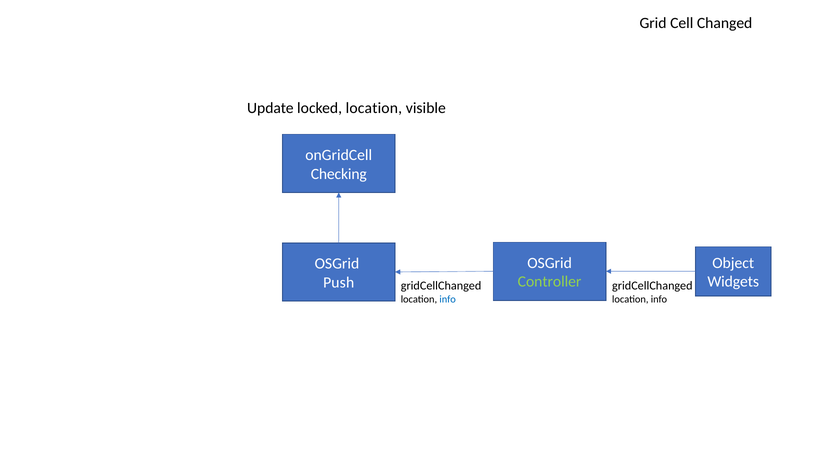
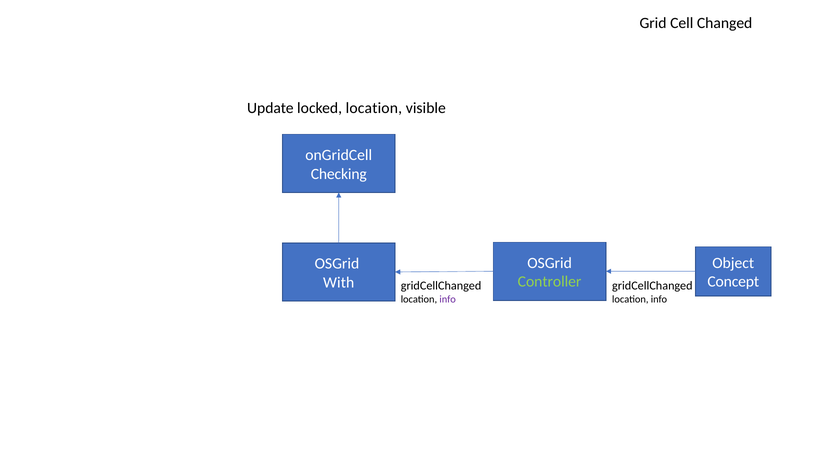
Widgets: Widgets -> Concept (733, 282)
Push: Push -> With (339, 282)
info colour: blue -> purple (448, 299)
